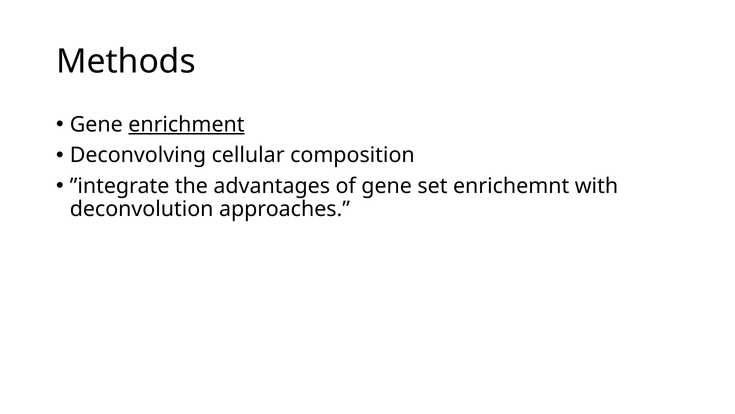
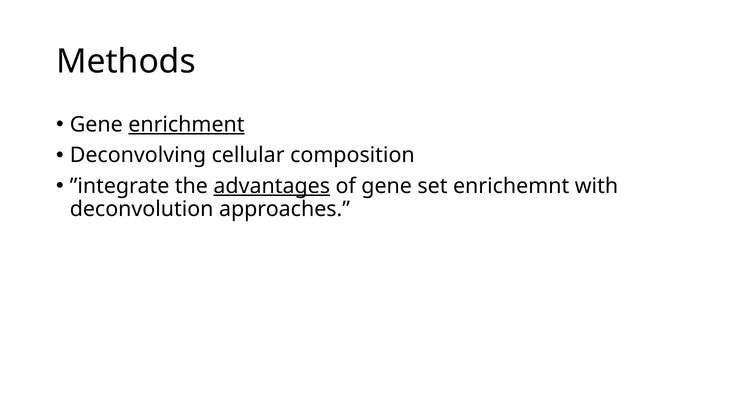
advantages underline: none -> present (272, 186)
